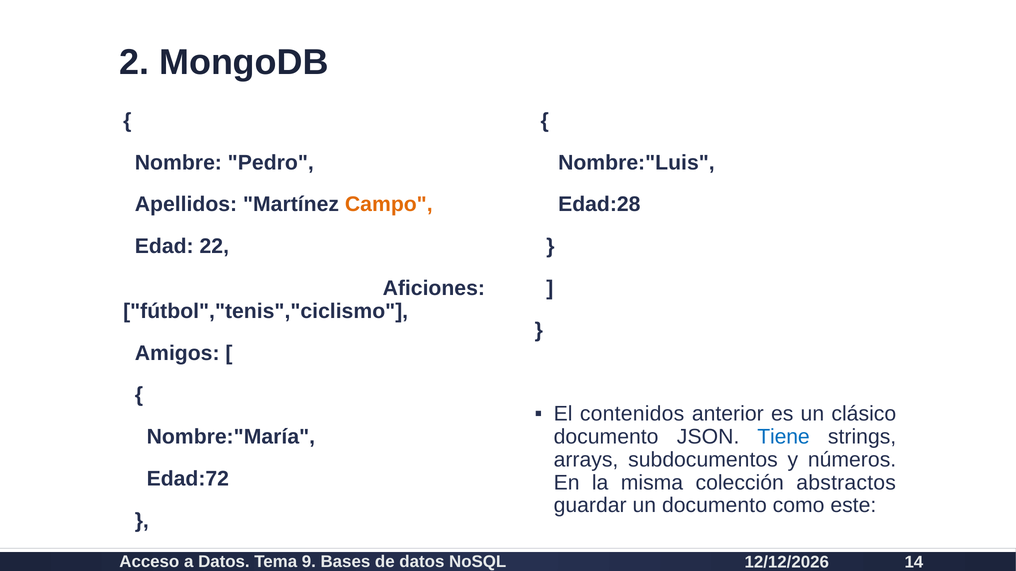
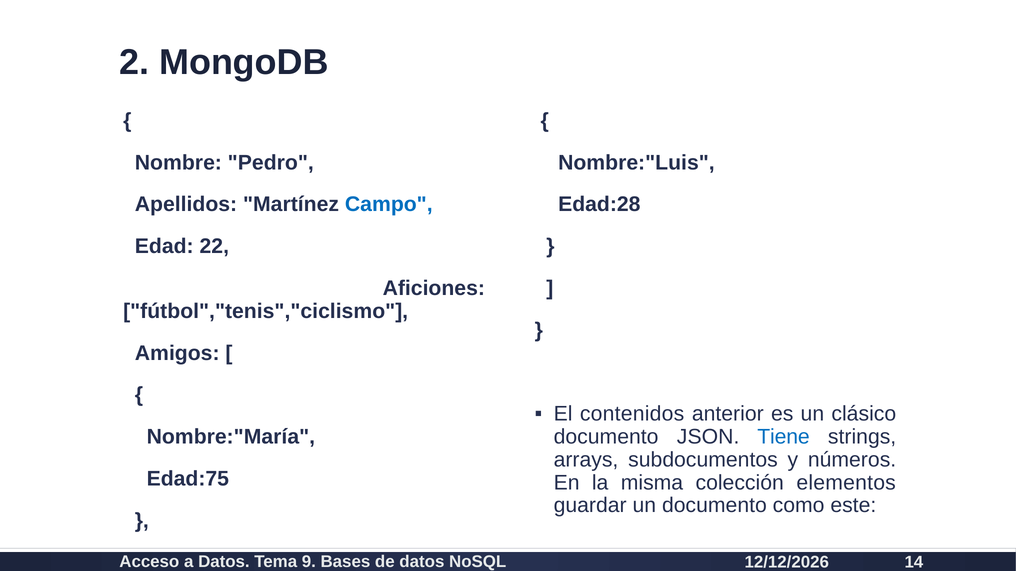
Campo colour: orange -> blue (389, 205)
Edad:72: Edad:72 -> Edad:75 (188, 479)
abstractos: abstractos -> elementos (846, 483)
